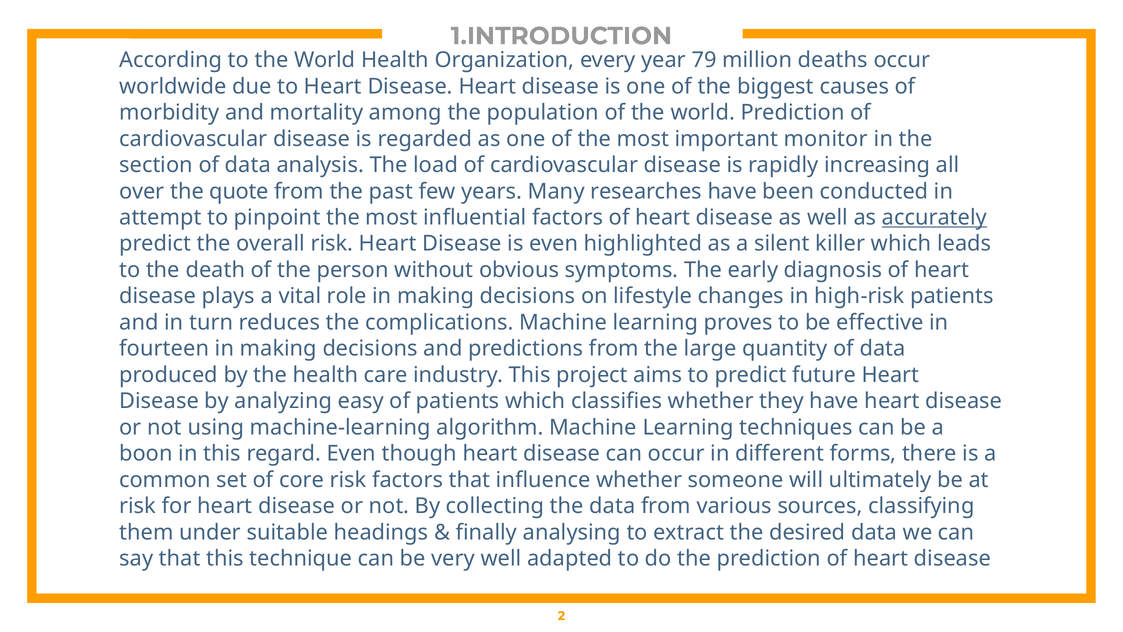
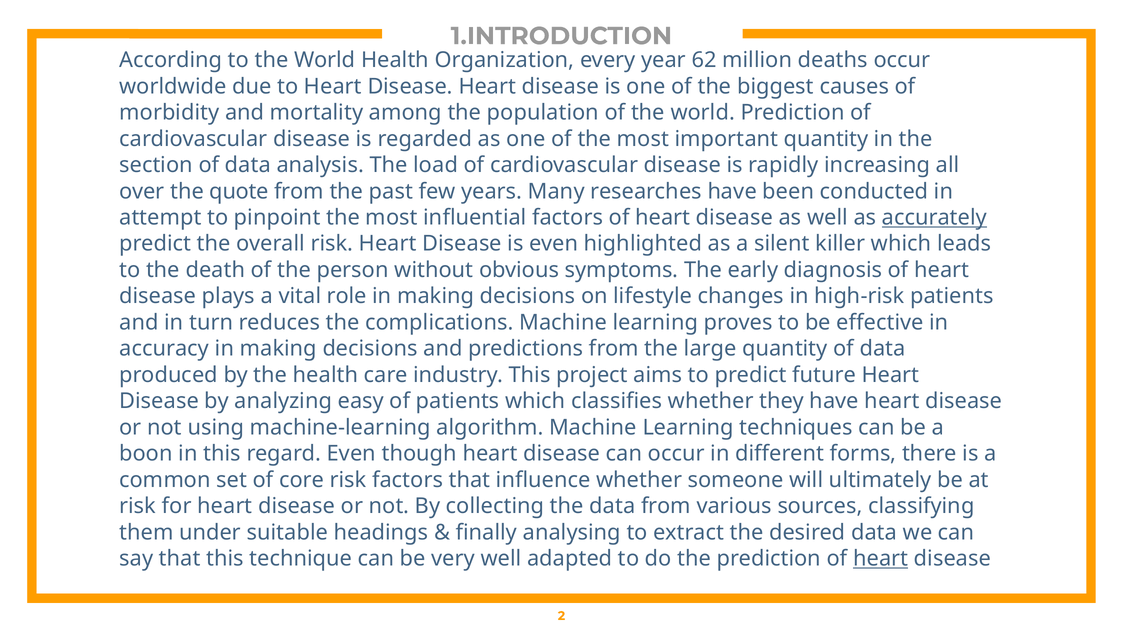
79: 79 -> 62 (704, 60)
important monitor: monitor -> quantity (826, 139)
fourteen: fourteen -> accuracy (164, 349)
heart underline: none -> present (881, 558)
